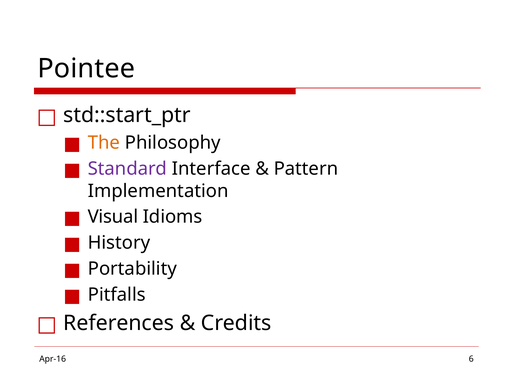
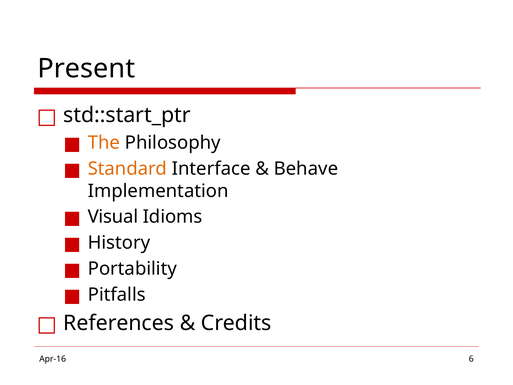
Pointee: Pointee -> Present (86, 68)
Standard colour: purple -> orange (127, 169)
Pattern: Pattern -> Behave (306, 169)
